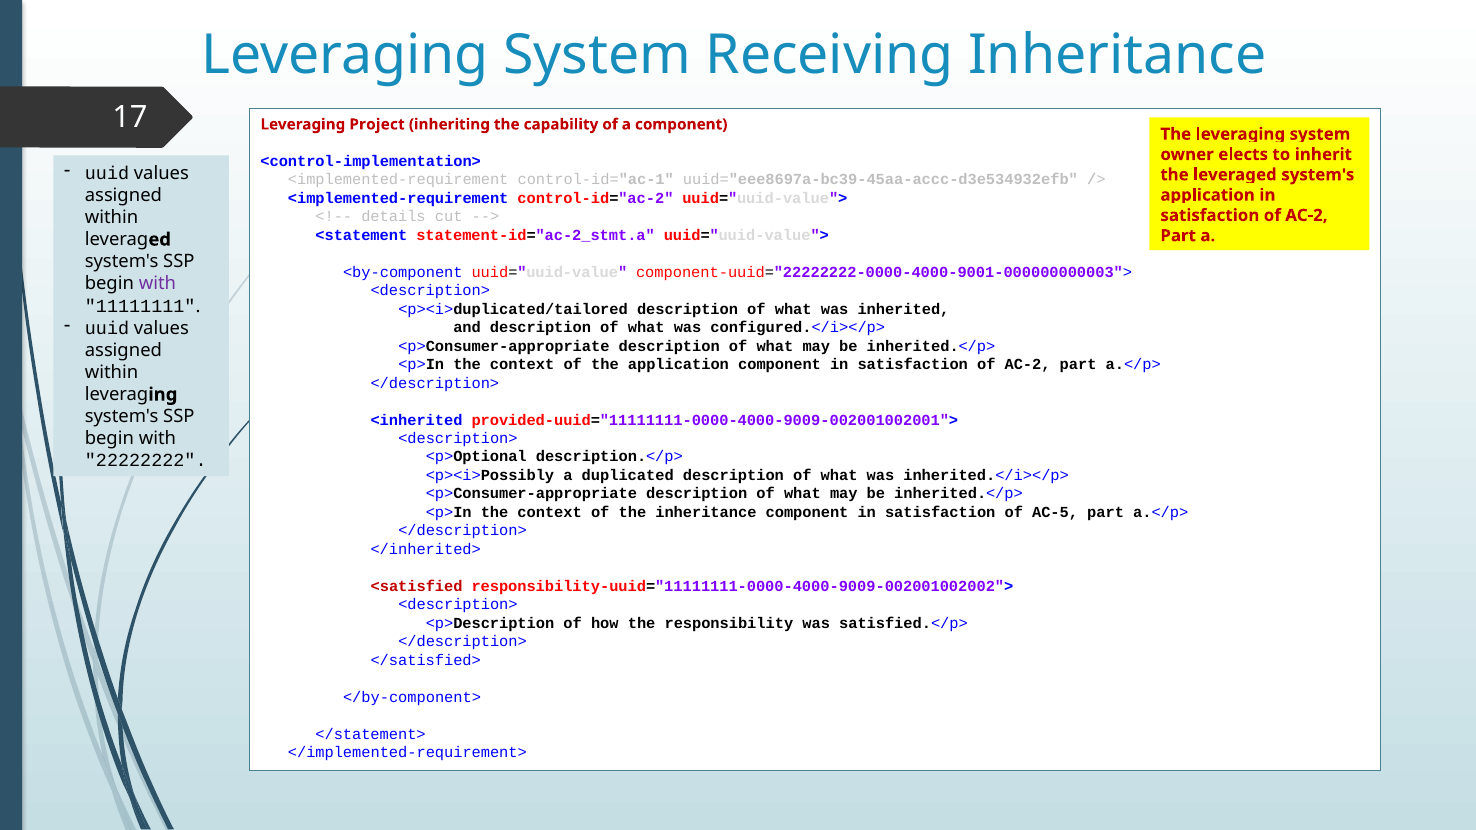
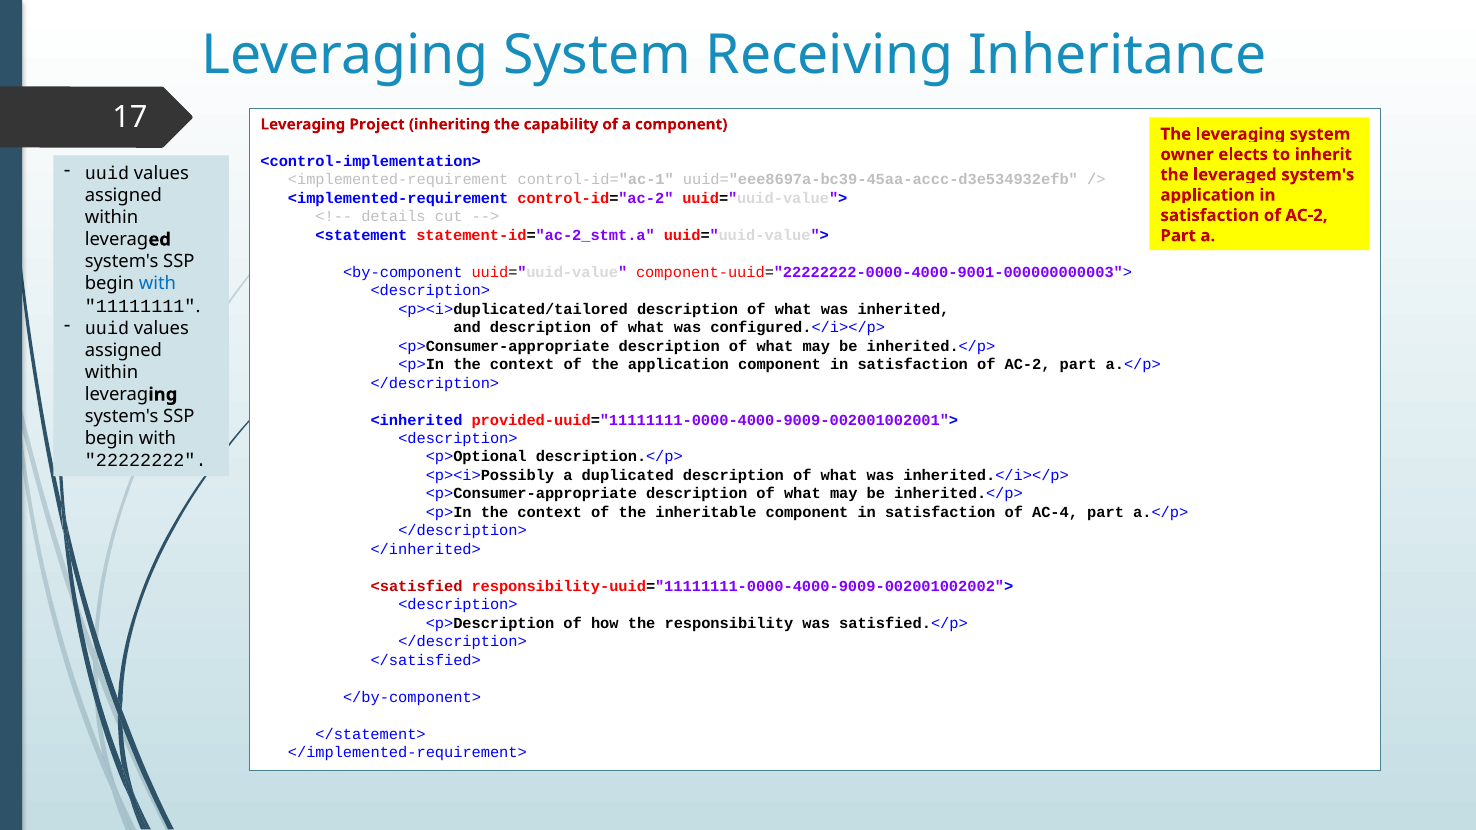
with colour: purple -> blue (157, 284)
the inheritance: inheritance -> inheritable (706, 512)
AC-5: AC-5 -> AC-4 (1055, 512)
